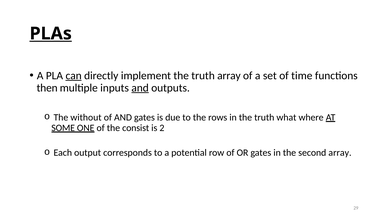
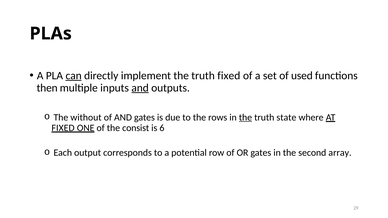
PLAs underline: present -> none (51, 34)
truth array: array -> fixed (229, 76)
time: time -> used (302, 76)
the underline: none -> present (245, 117)
what: what -> state (286, 117)
SOME: SOME -> FIXED (63, 128)
2: 2 -> 6 (162, 128)
